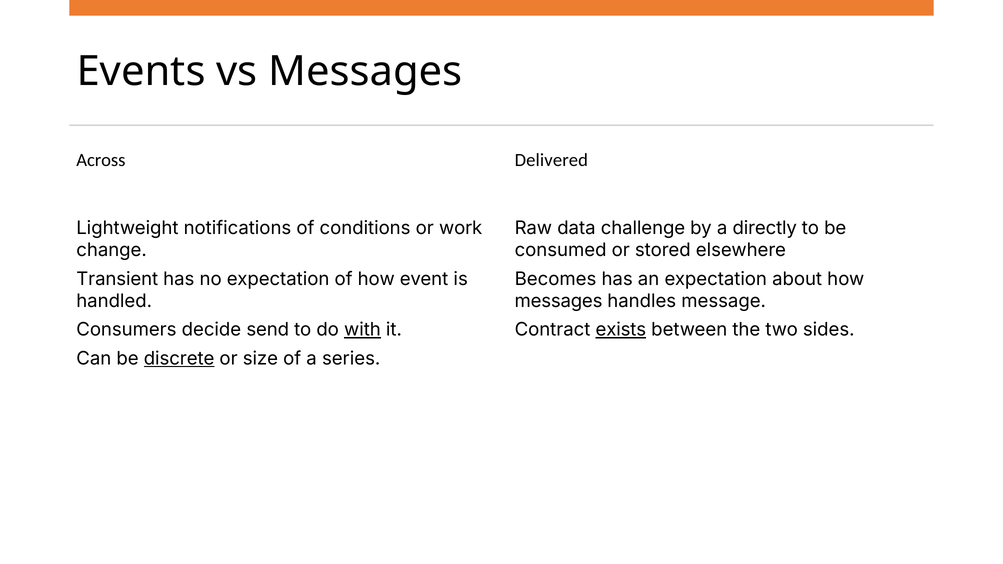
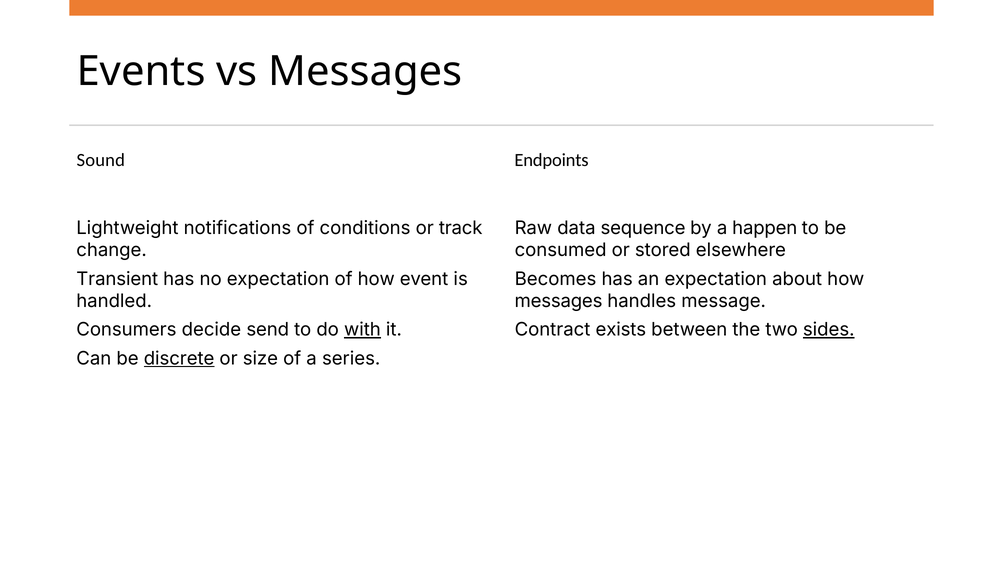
Across: Across -> Sound (101, 160)
Delivered: Delivered -> Endpoints (551, 160)
work: work -> track (461, 228)
challenge: challenge -> sequence (643, 228)
directly: directly -> happen (765, 228)
exists underline: present -> none (621, 330)
sides underline: none -> present (829, 330)
